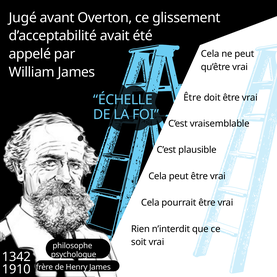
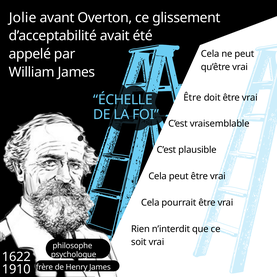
Jugé: Jugé -> Jolie (23, 18)
1342: 1342 -> 1622 (16, 257)
